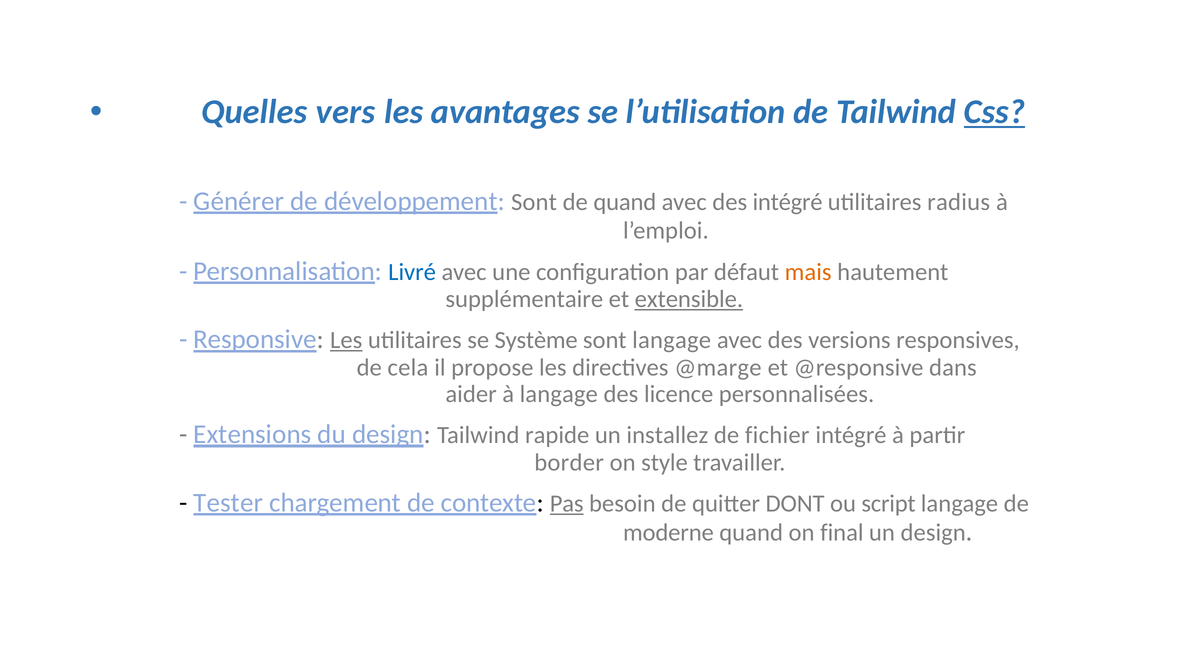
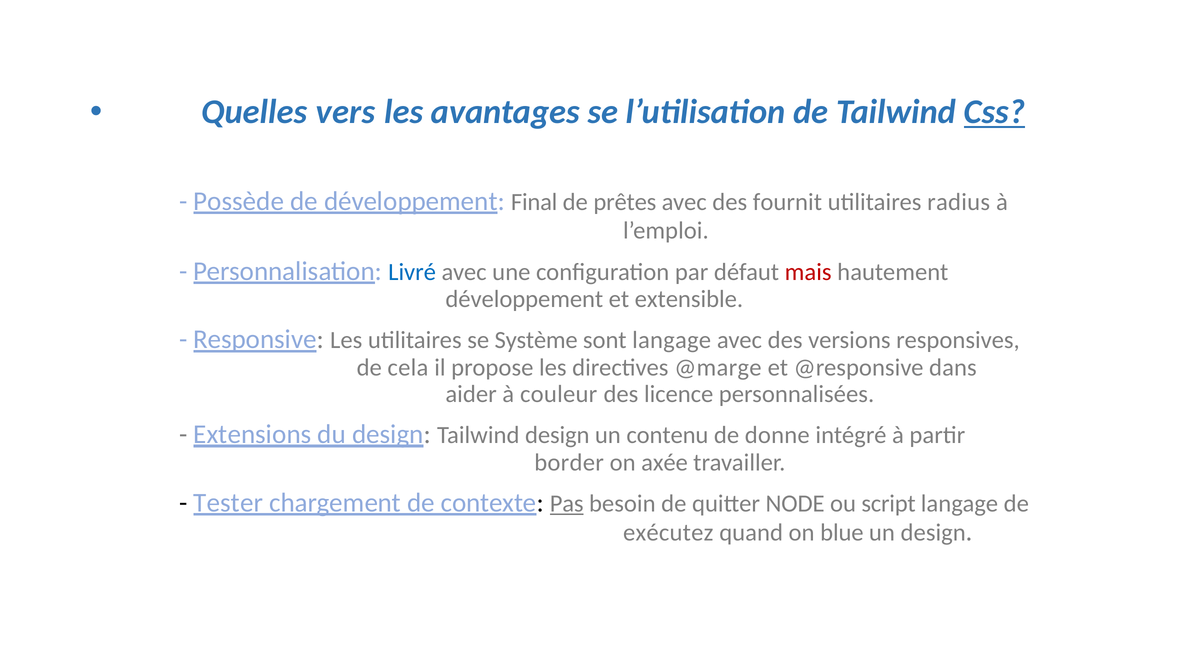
Générer: Générer -> Possède (239, 201)
développement Sont: Sont -> Final (534, 202)
de quand: quand -> prêtes (625, 202)
des intégré: intégré -> fournit (787, 202)
mais colour: orange -> red (808, 272)
supplémentaire: supplémentaire -> développement (524, 299)
extensible underline: present -> none (689, 299)
Les underline: present -> none (346, 340)
à langage: langage -> couleur (559, 394)
Tailwind rapide: rapide -> design (557, 435)
installez: installez -> contenu (667, 435)
fichier: fichier -> donne (777, 435)
style: style -> axée (665, 462)
DONT: DONT -> NODE (795, 503)
moderne: moderne -> exécutez (668, 533)
final: final -> blue (842, 533)
